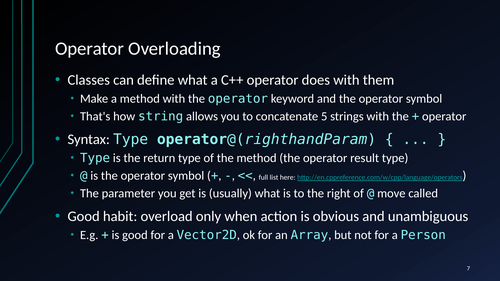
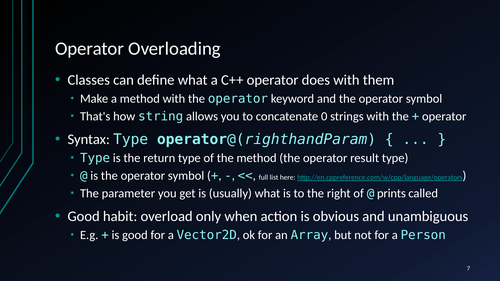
5: 5 -> 0 (324, 117)
move: move -> prints (391, 194)
